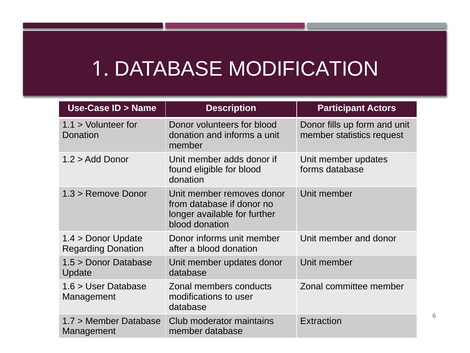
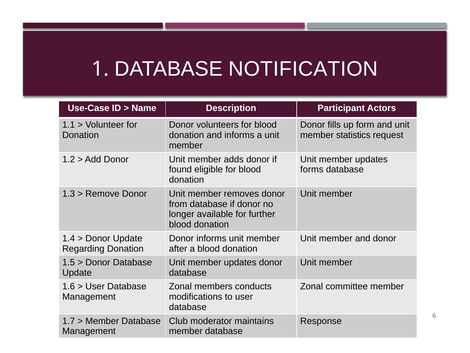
MODIFICATION: MODIFICATION -> NOTIFICATION (303, 69)
Extraction: Extraction -> Response (321, 321)
